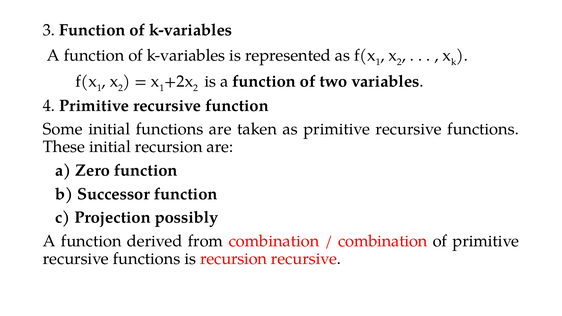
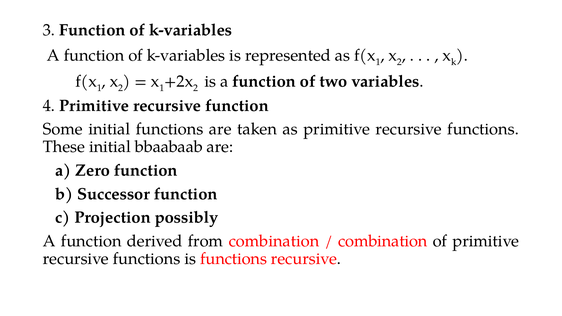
initial recursion: recursion -> bbaabaab (169, 147)
is recursion: recursion -> functions (234, 259)
